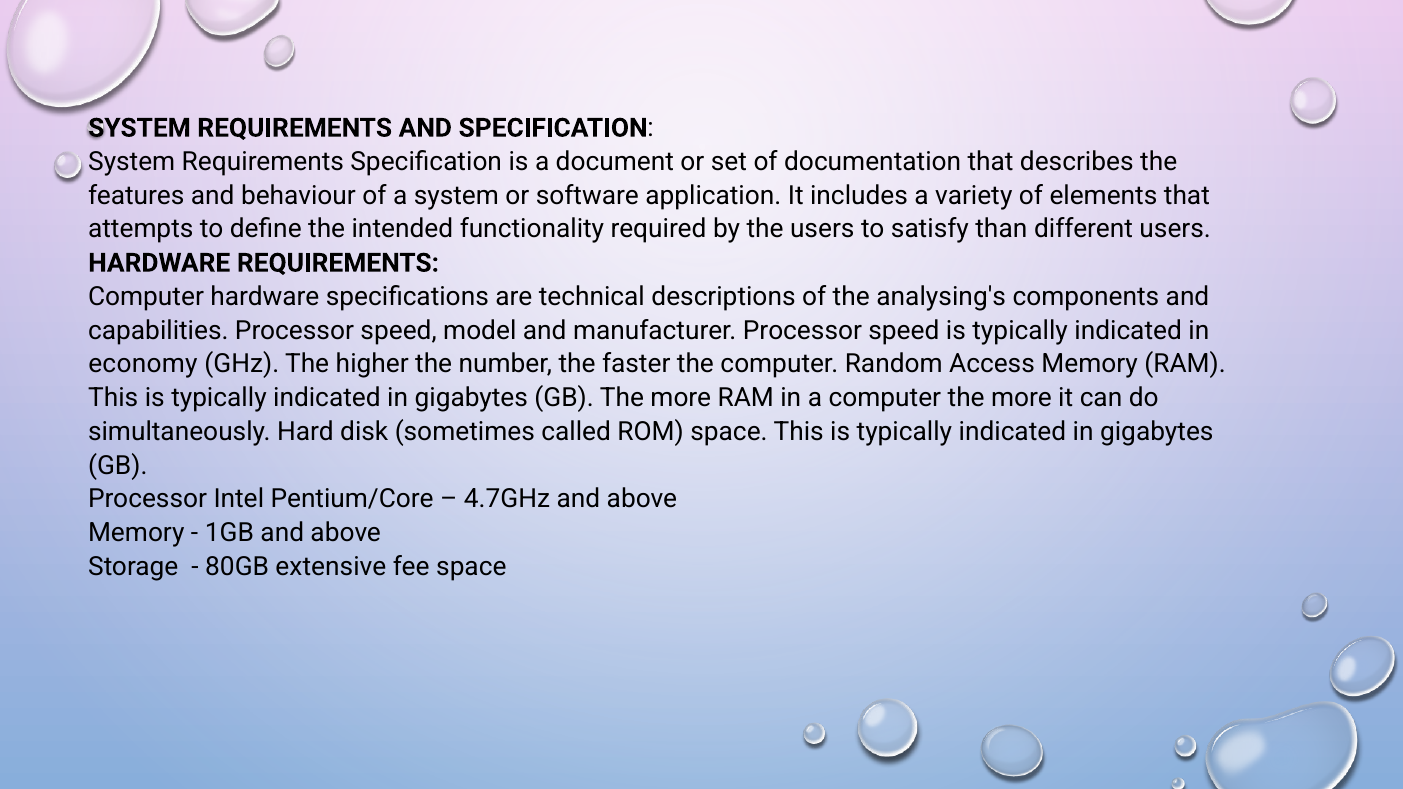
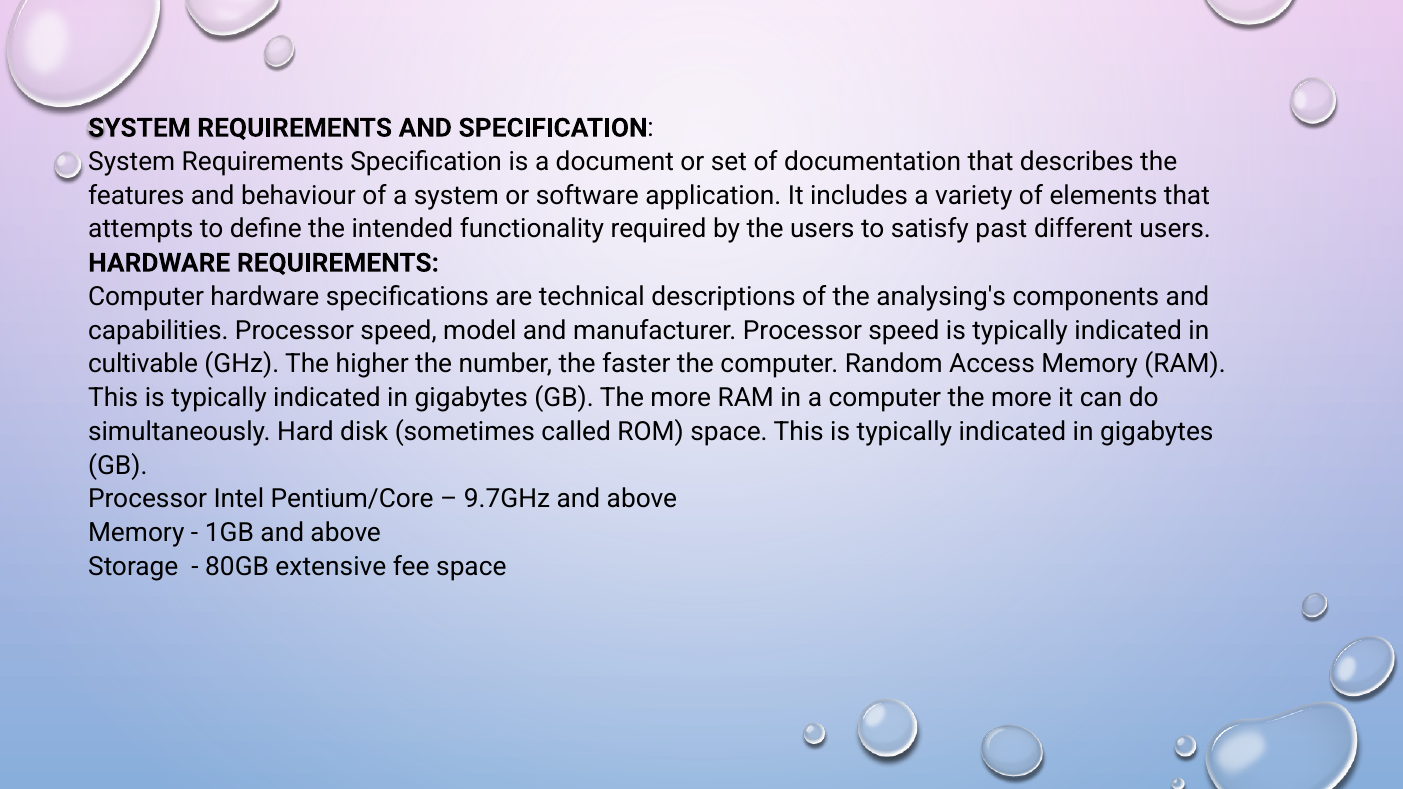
than: than -> past (1001, 229)
economy: economy -> cultivable (143, 364)
4.7GHz: 4.7GHz -> 9.7GHz (507, 499)
